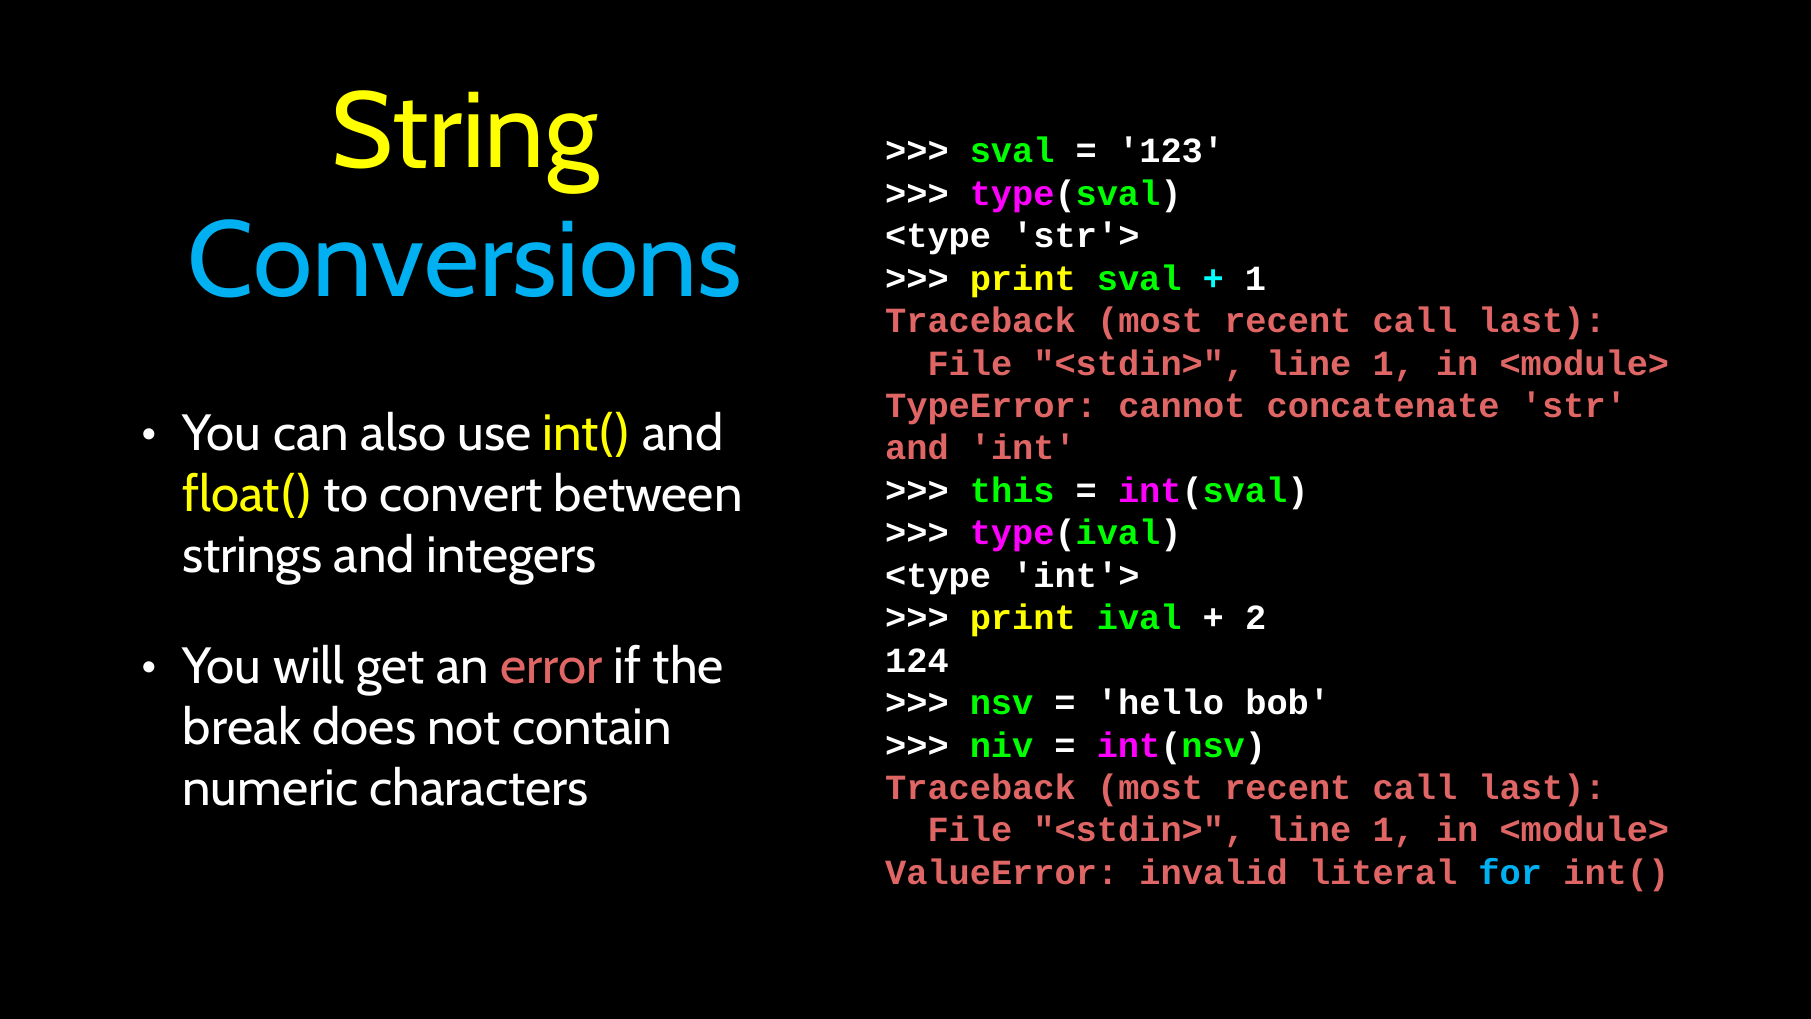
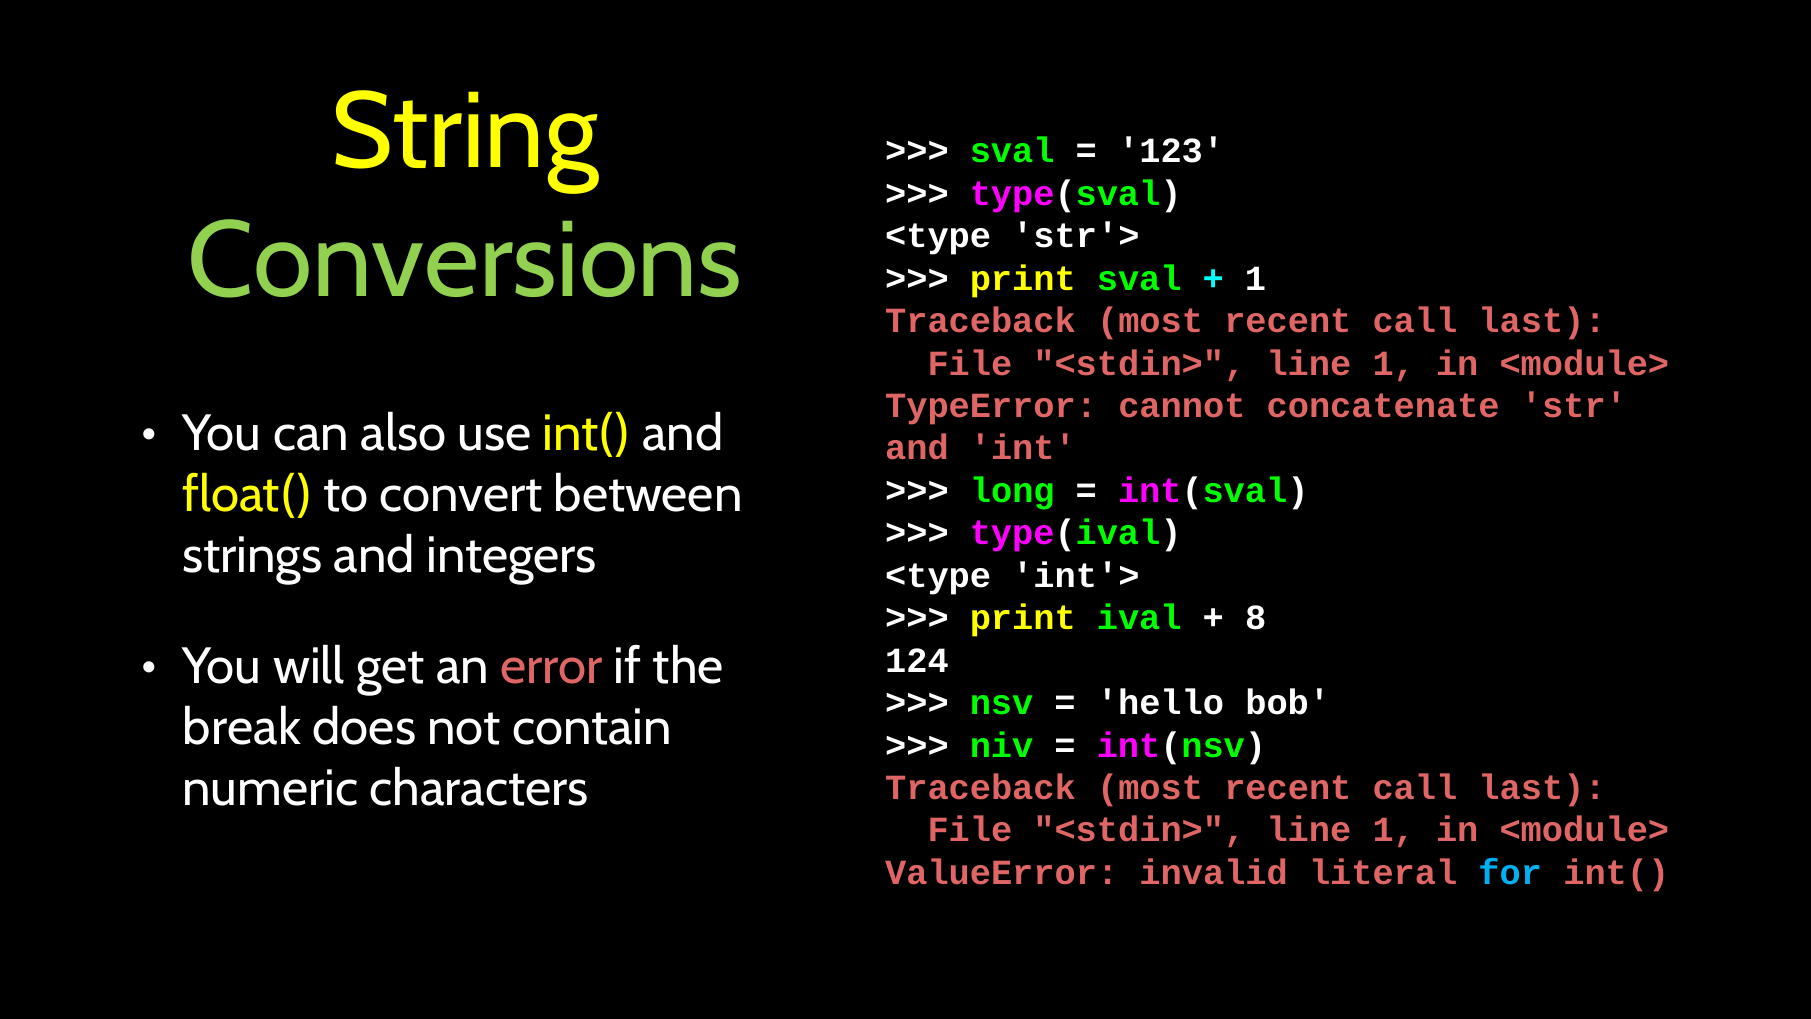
Conversions colour: light blue -> light green (465, 261)
this: this -> long (1012, 491)
2: 2 -> 8 (1256, 618)
